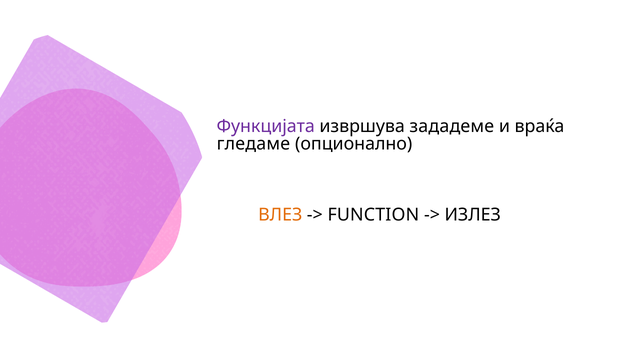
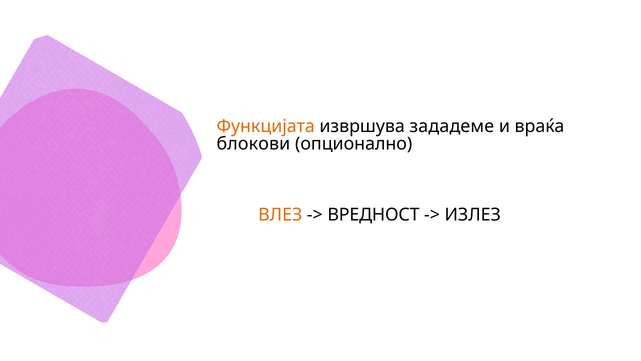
Функцијата colour: purple -> orange (266, 126)
гледаме: гледаме -> блокови (253, 144)
FUNCTION: FUNCTION -> ВРЕДНОСТ (373, 215)
